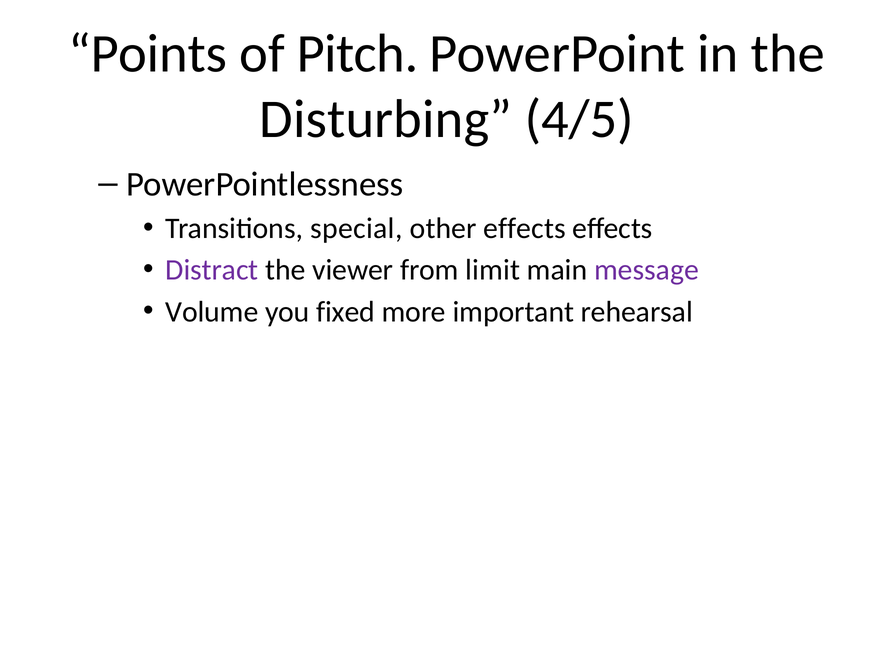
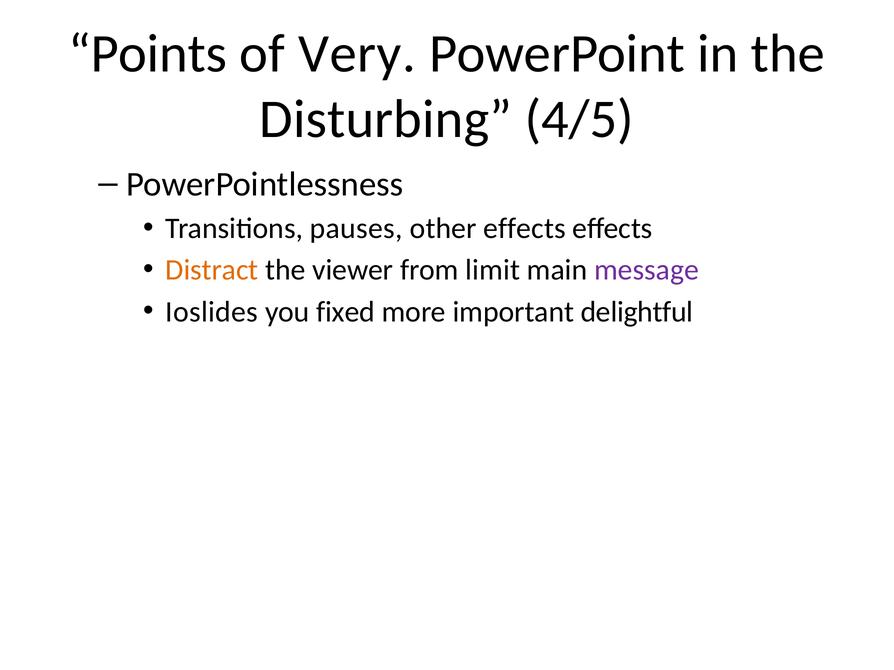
Pitch: Pitch -> Very (357, 54)
special: special -> pauses (356, 229)
Distract colour: purple -> orange (212, 270)
Volume: Volume -> Ioslides (212, 312)
rehearsal: rehearsal -> delightful (637, 312)
